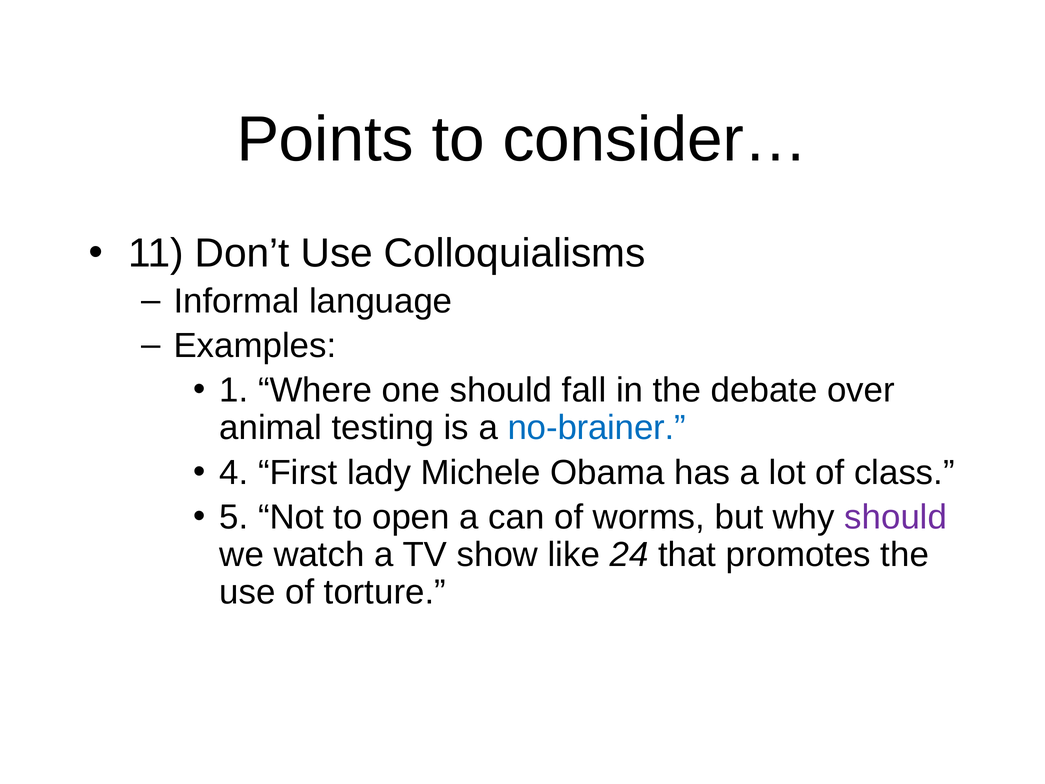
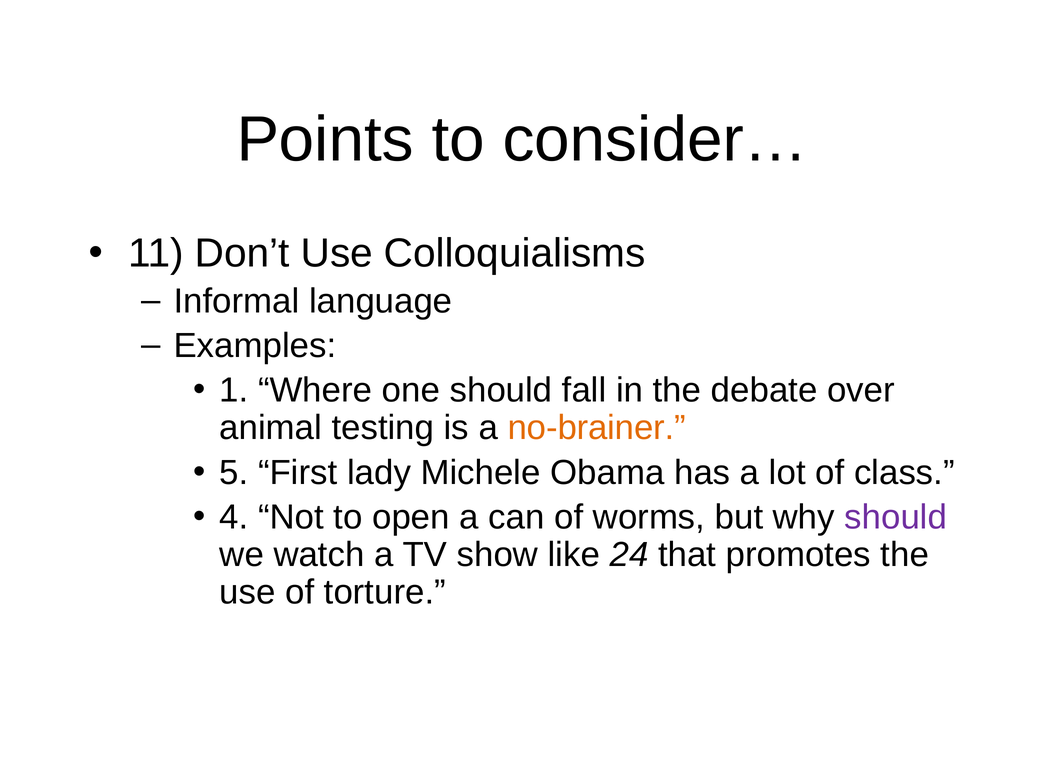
no-brainer colour: blue -> orange (597, 428)
4: 4 -> 5 (234, 472)
5: 5 -> 4 (234, 517)
